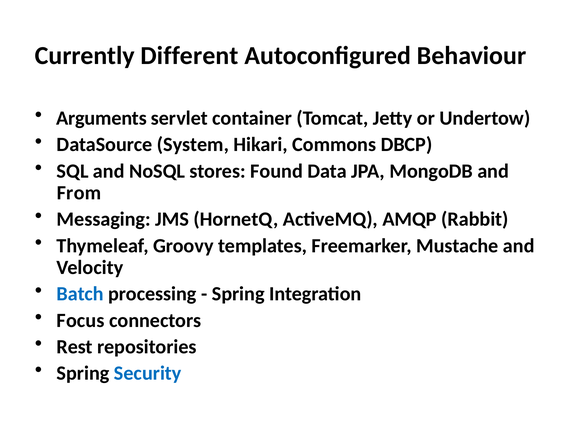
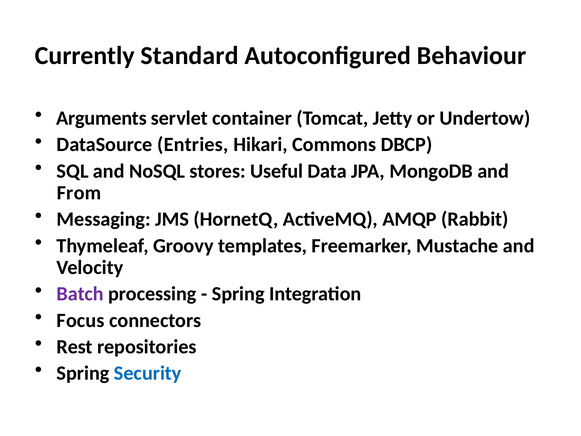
Different: Different -> Standard (190, 56)
System: System -> Entries (193, 145)
Found: Found -> Useful (277, 171)
Batch colour: blue -> purple (80, 294)
